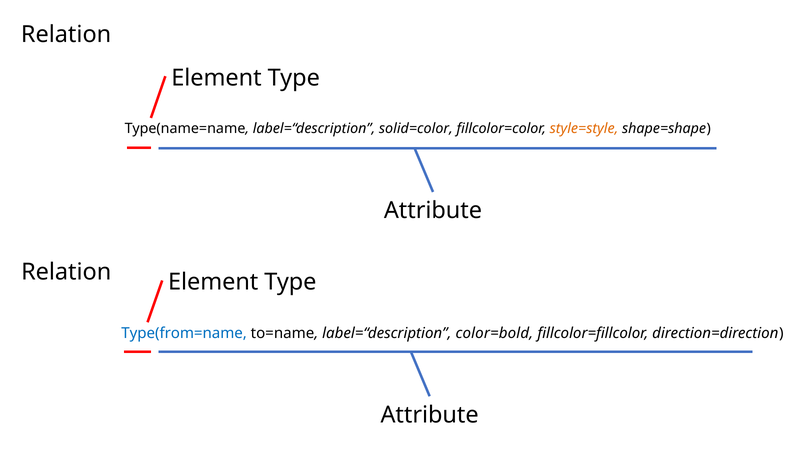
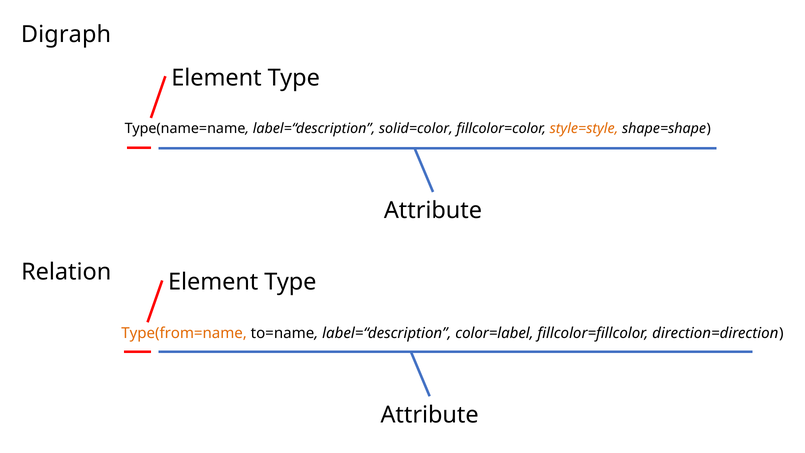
Relation: Relation -> Digraph (66, 35)
Type(from=name colour: blue -> orange (184, 333)
color=bold: color=bold -> color=label (494, 333)
